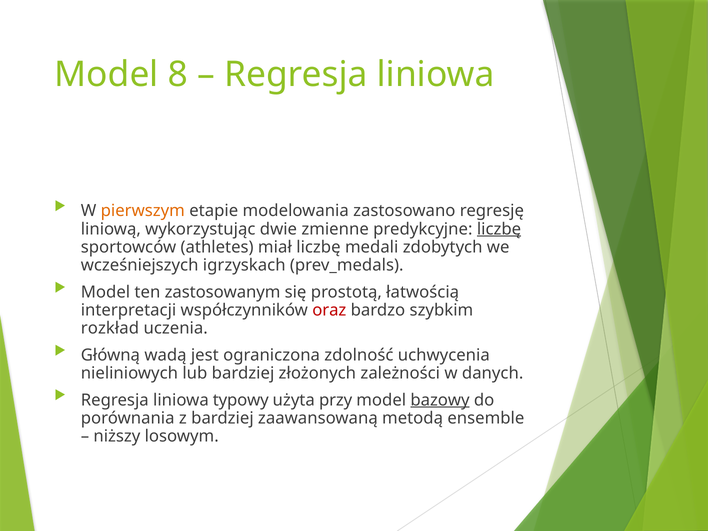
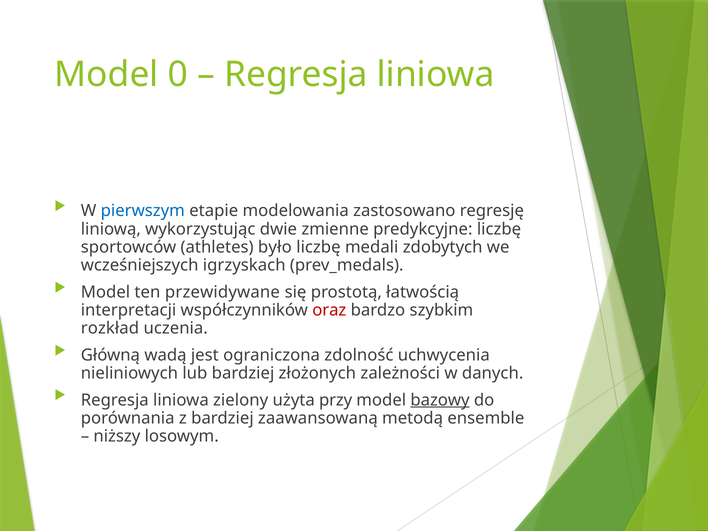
8: 8 -> 0 (178, 74)
pierwszym colour: orange -> blue (143, 211)
liczbę underline: present -> none (499, 229)
miał: miał -> było (275, 247)
zastosowanym: zastosowanym -> przewidywane (222, 292)
typowy: typowy -> zielony (241, 400)
